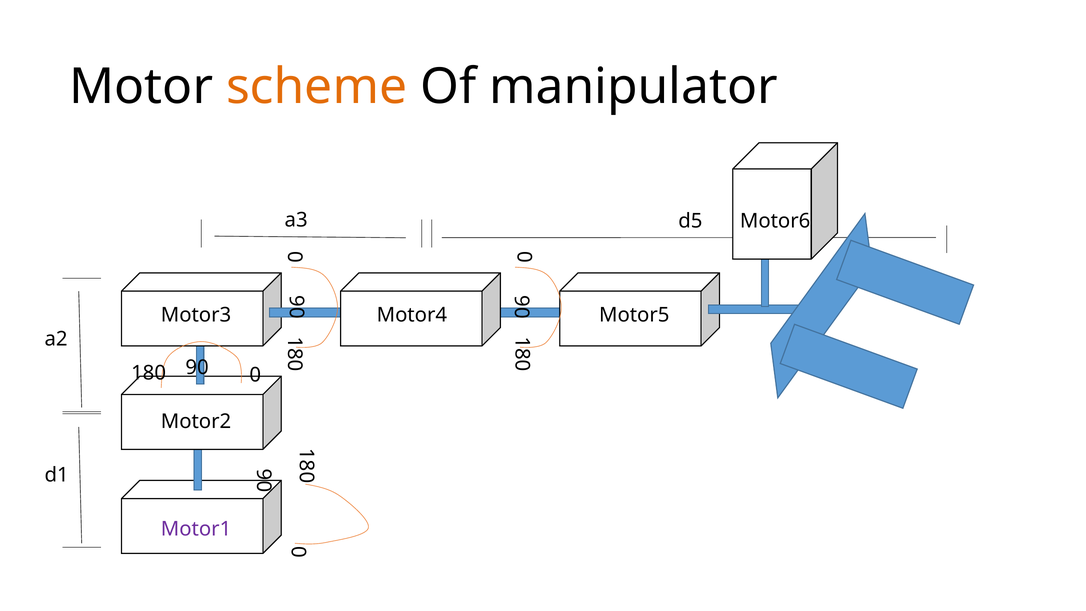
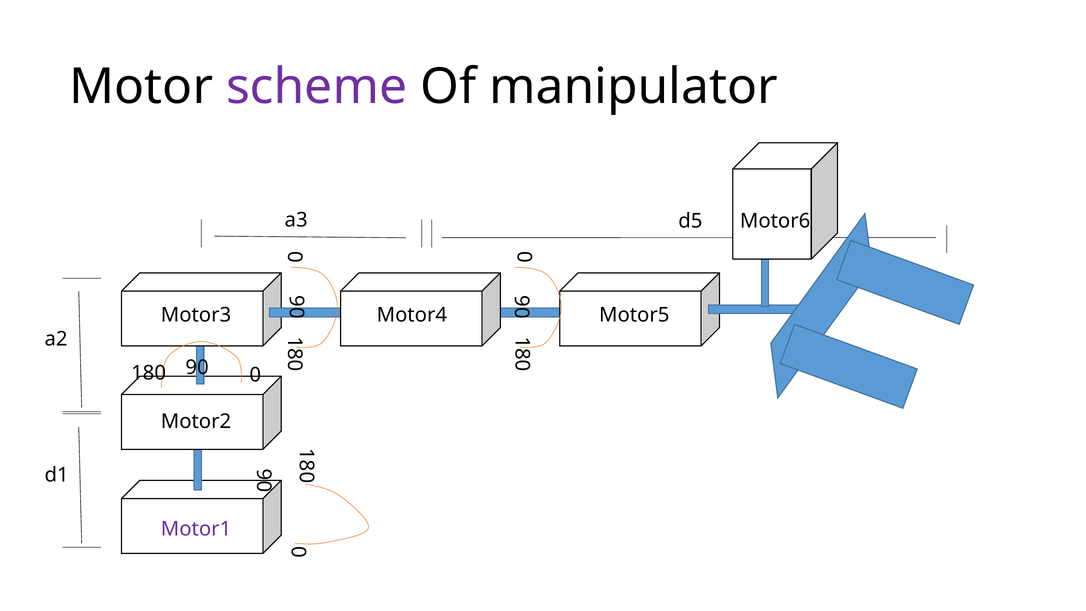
scheme colour: orange -> purple (317, 87)
